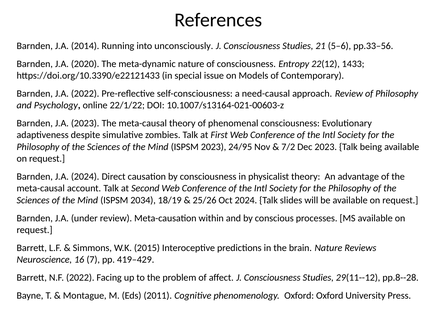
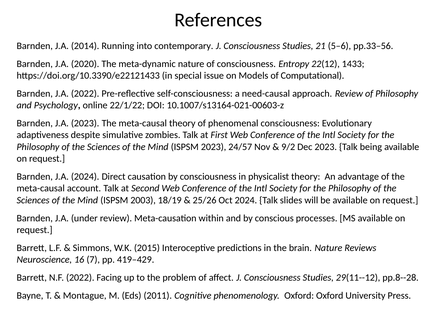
unconsciously: unconsciously -> contemporary (184, 46)
Contemporary: Contemporary -> Computational (313, 76)
24/95: 24/95 -> 24/57 (240, 147)
7/2: 7/2 -> 9/2 (288, 147)
2034: 2034 -> 2003 (143, 200)
